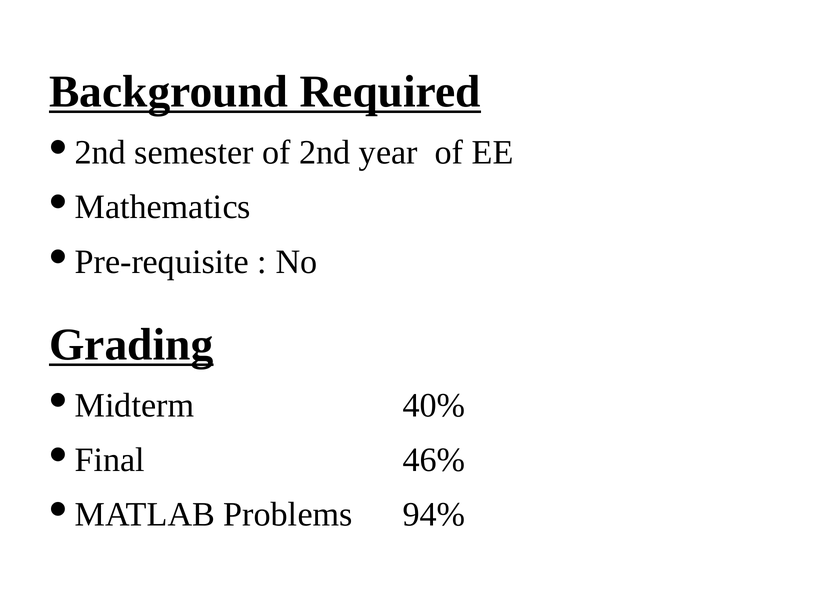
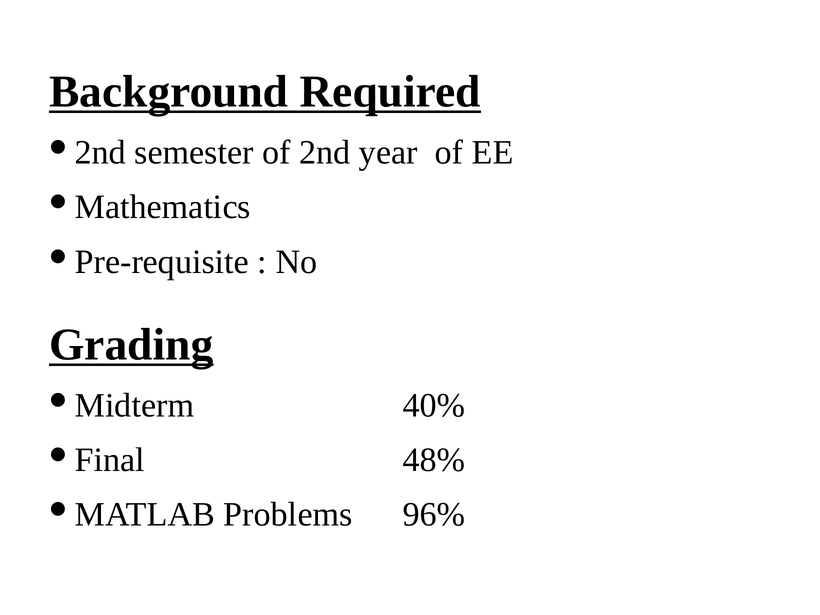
46%: 46% -> 48% (434, 460)
94%: 94% -> 96% (434, 515)
